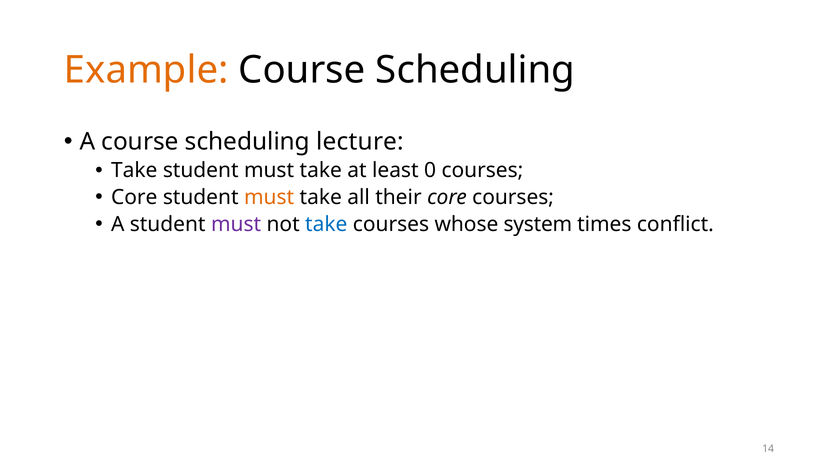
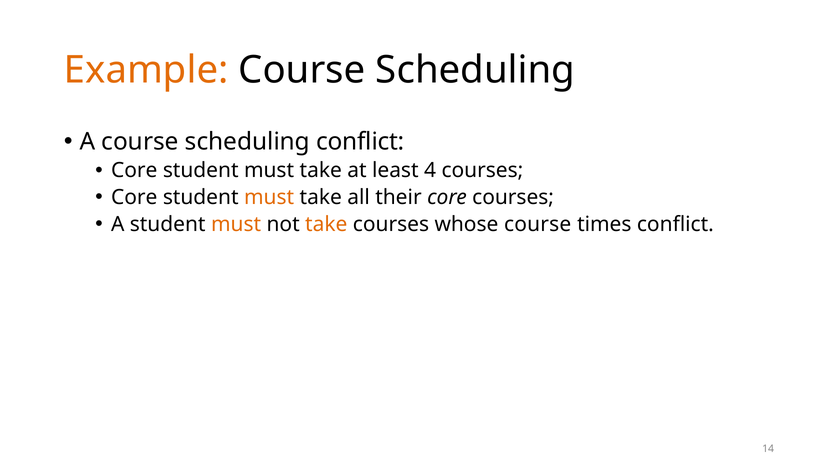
scheduling lecture: lecture -> conflict (360, 142)
Take: Take -> Core (134, 171)
0: 0 -> 4 (430, 171)
must colour: purple -> orange (236, 225)
take colour: blue -> orange (326, 225)
whose system: system -> course (538, 225)
